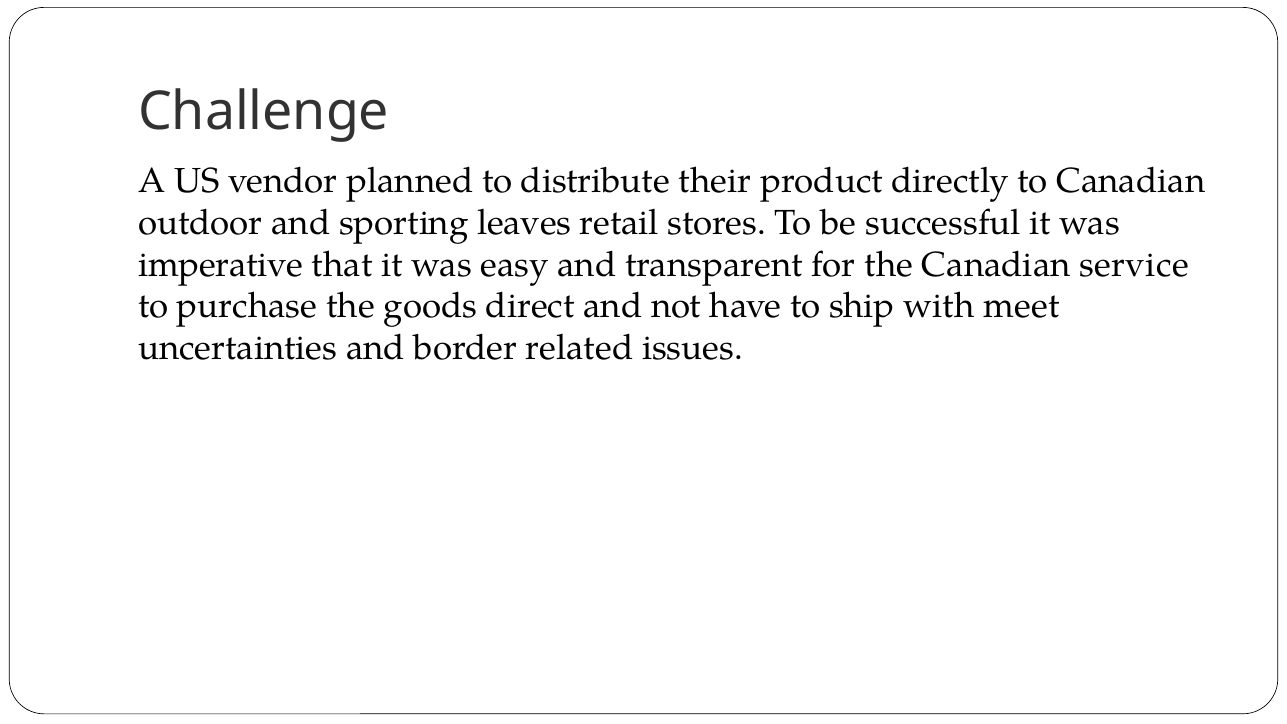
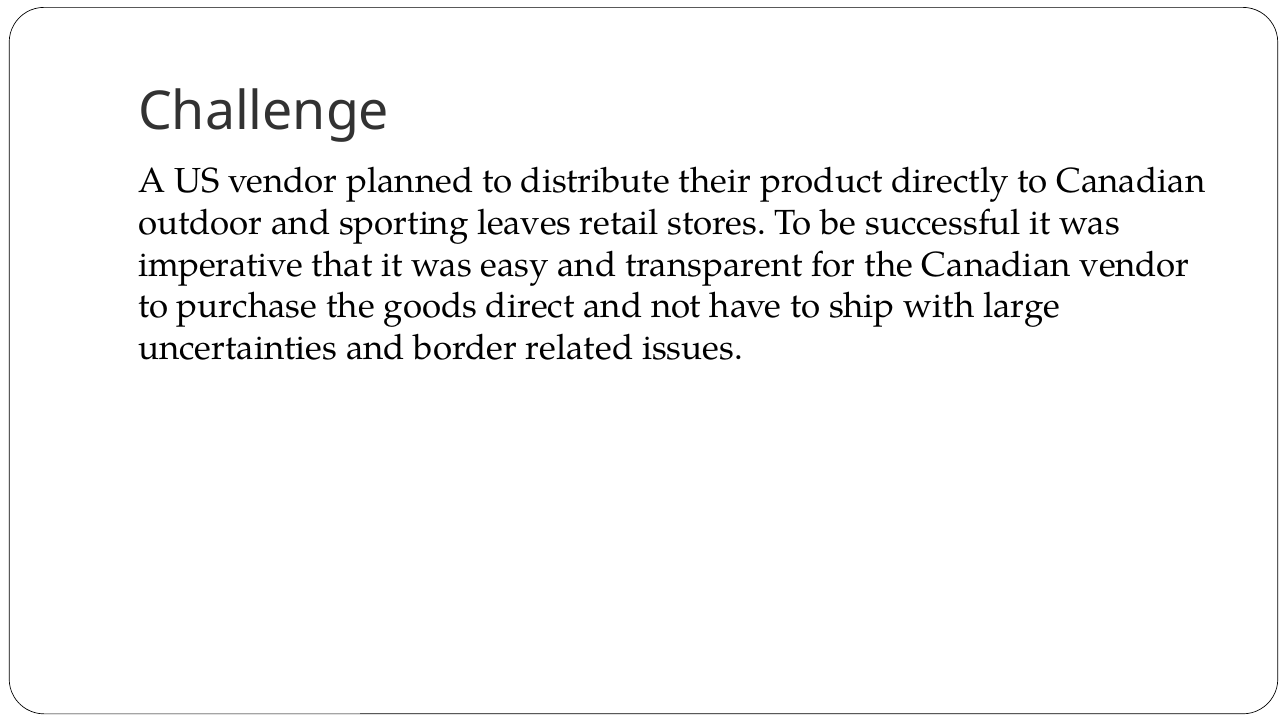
Canadian service: service -> vendor (1135, 265)
meet: meet -> large (1022, 306)
